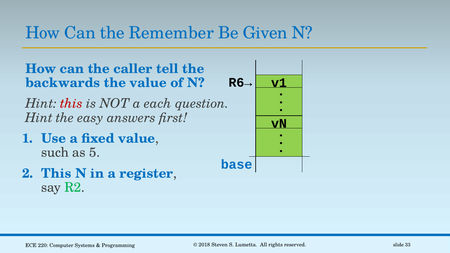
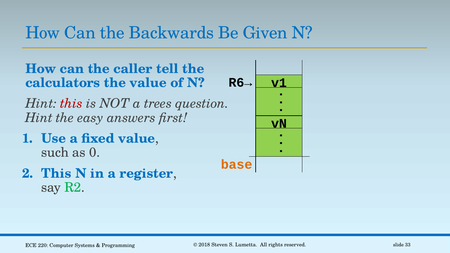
Remember: Remember -> Backwards (171, 33)
backwards: backwards -> calculators (63, 83)
each: each -> trees (158, 104)
5: 5 -> 0 (95, 153)
base colour: blue -> orange (237, 164)
